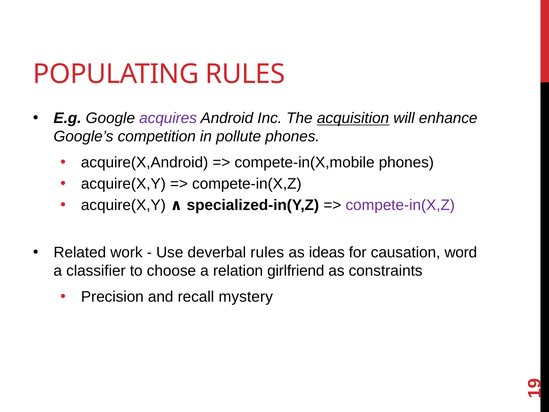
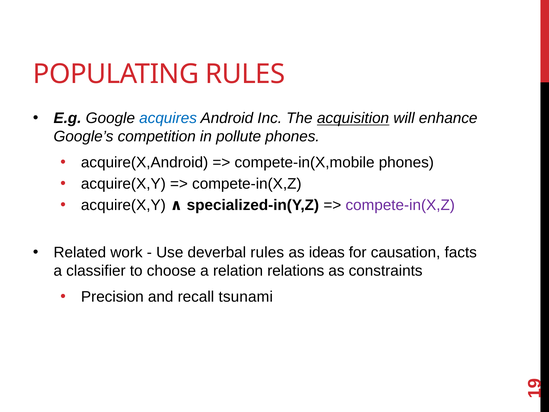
acquires colour: purple -> blue (168, 118)
word: word -> facts (461, 252)
girlfriend: girlfriend -> relations (296, 271)
mystery: mystery -> tsunami (246, 297)
